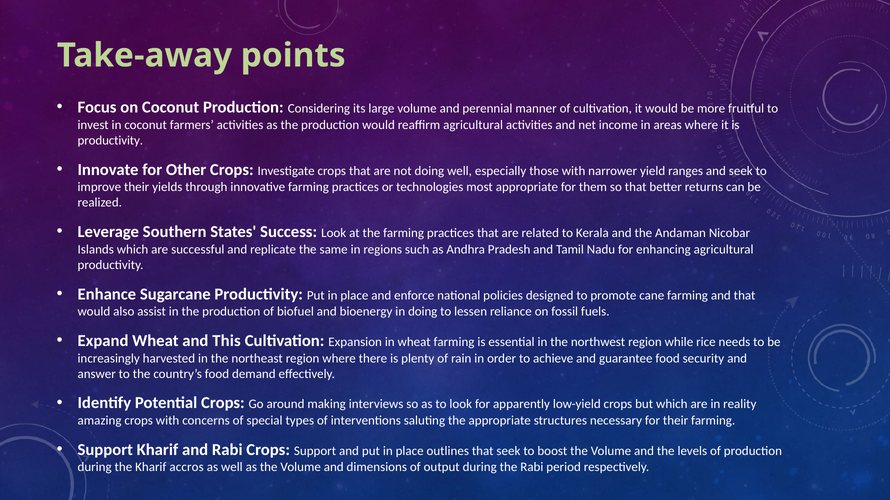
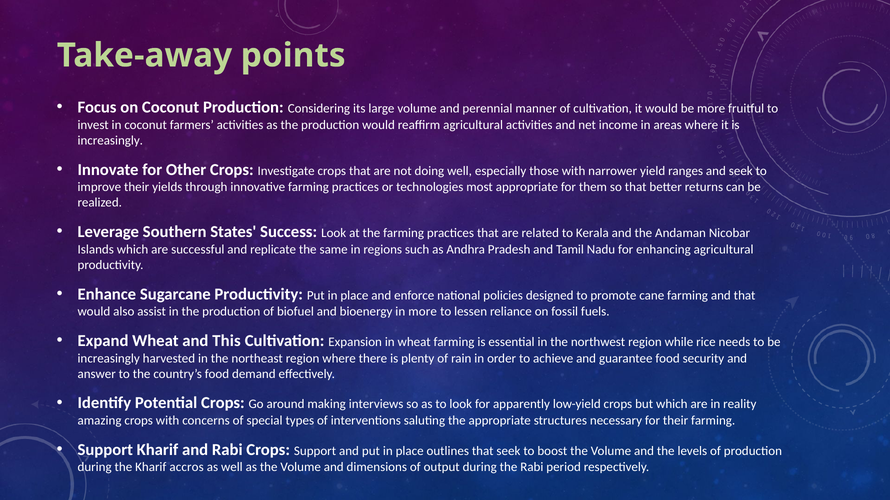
productivity: productivity -> increasingly (110, 141)
in doing: doing -> more (423, 312)
